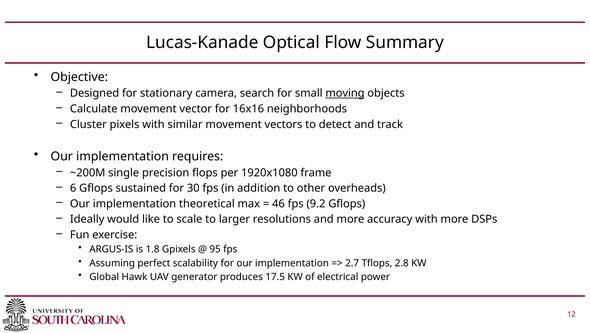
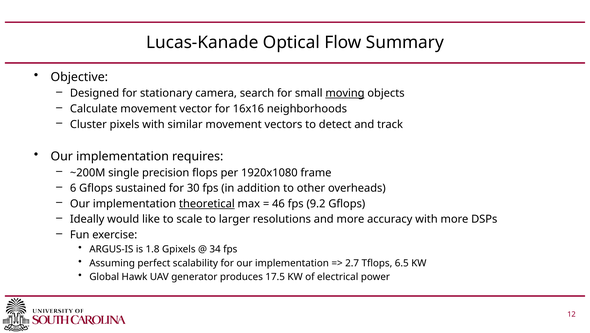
theoretical underline: none -> present (207, 204)
95: 95 -> 34 (215, 249)
2.8: 2.8 -> 6.5 (402, 263)
